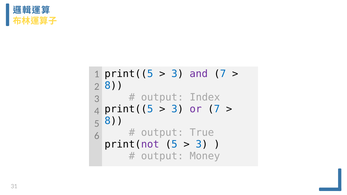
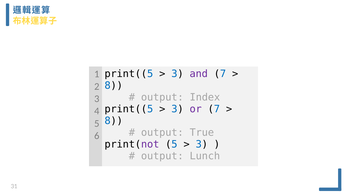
Money: Money -> Lunch (205, 156)
